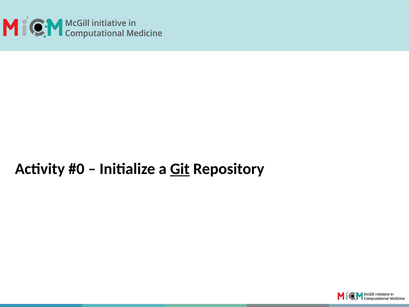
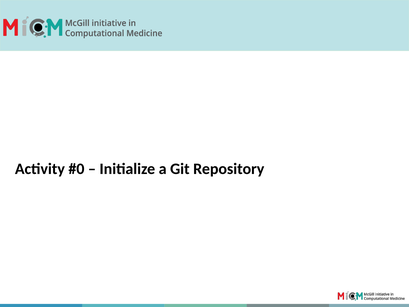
Git underline: present -> none (180, 169)
